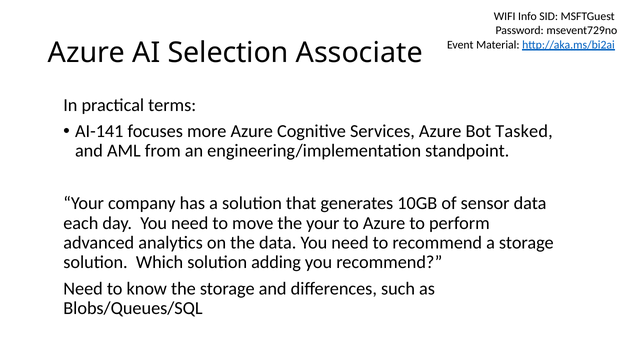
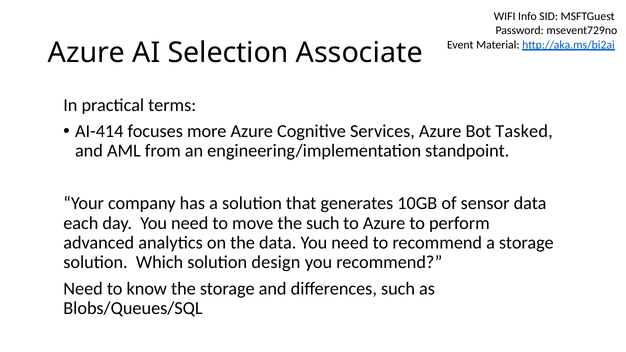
AI-141: AI-141 -> AI-414 (99, 131)
the your: your -> such (323, 223)
adding: adding -> design (276, 262)
